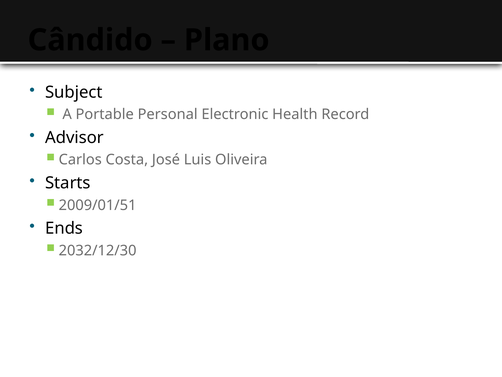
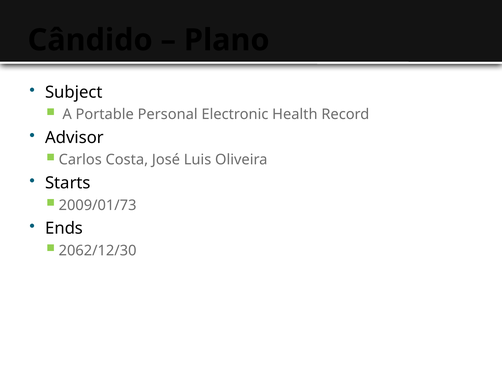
2009/01/51: 2009/01/51 -> 2009/01/73 (98, 205)
2032/12/30: 2032/12/30 -> 2062/12/30 (98, 250)
